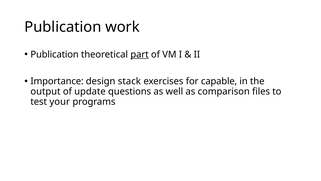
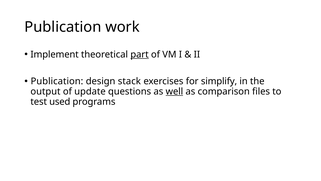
Publication: Publication -> Implement (55, 54)
Importance: Importance -> Publication (57, 81)
capable: capable -> simplify (219, 81)
well underline: none -> present (174, 91)
your: your -> used (60, 101)
